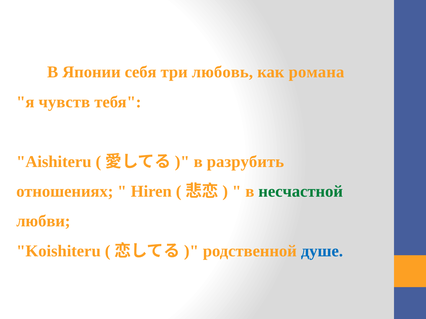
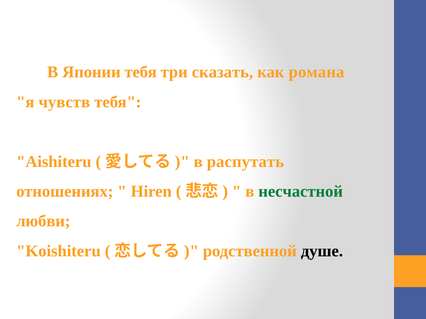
Японии себя: себя -> тебя (141, 72)
любовь: любовь -> сказать (222, 72)
разрубить: разрубить -> распутать (245, 162)
душе colour: blue -> black (322, 251)
